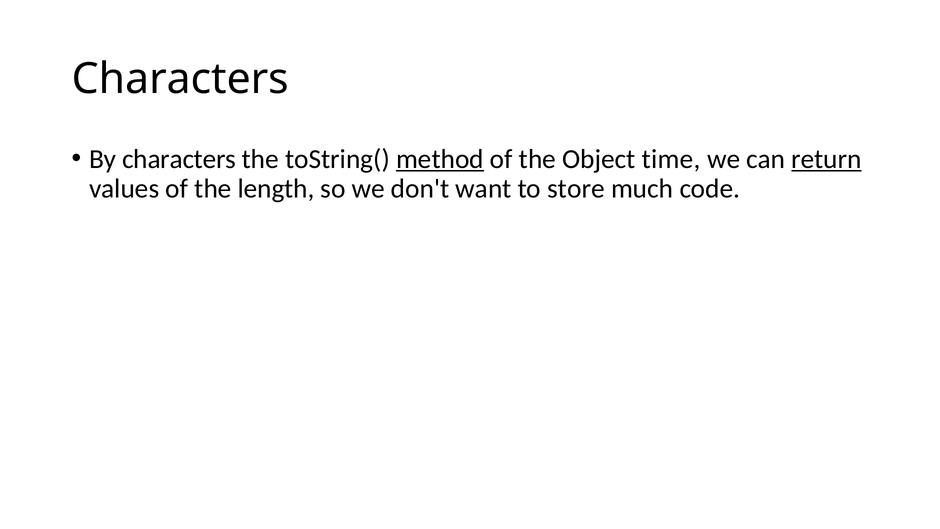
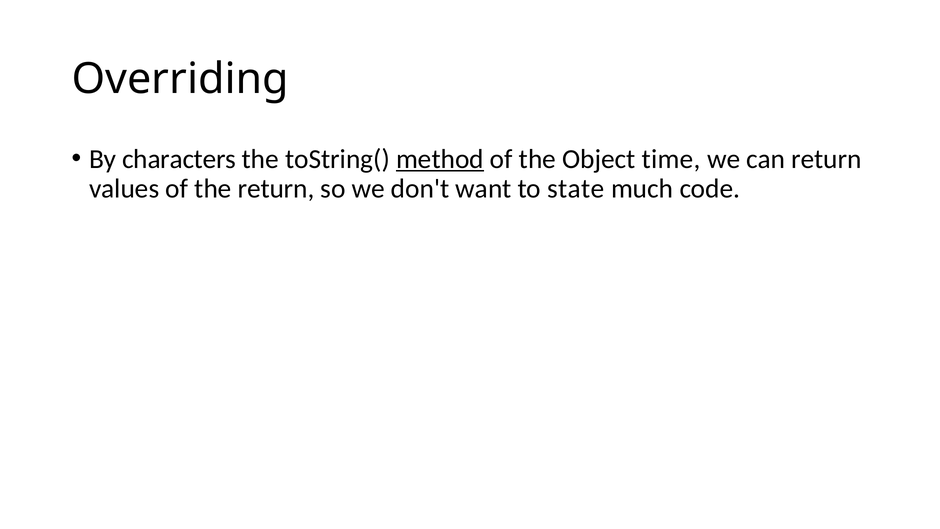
Characters: Characters -> Overriding (180, 79)
return underline: present -> none (826, 159)
the length: length -> return (276, 189)
store: store -> state (576, 189)
